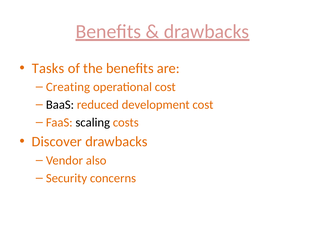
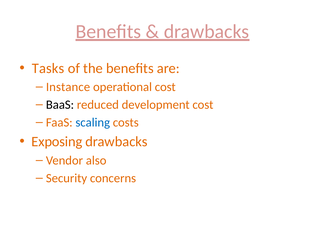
Creating: Creating -> Instance (68, 87)
scaling colour: black -> blue (93, 122)
Discover: Discover -> Exposing (57, 142)
